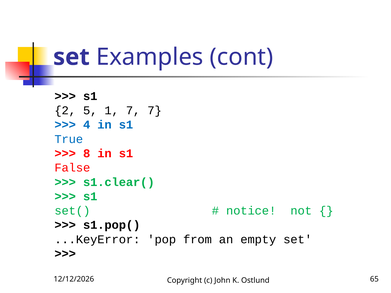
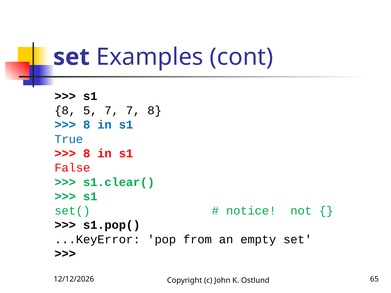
2: 2 -> 8 (65, 111)
5 1: 1 -> 7 (112, 111)
7 7: 7 -> 8 (155, 111)
4: 4 -> 8 (87, 125)
